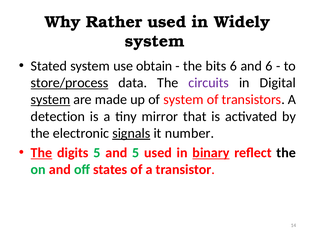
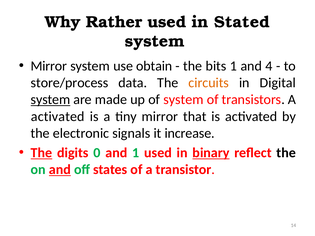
Widely: Widely -> Stated (242, 22)
Stated: Stated -> Mirror (49, 66)
bits 6: 6 -> 1 (233, 66)
and 6: 6 -> 4 (269, 66)
store/process underline: present -> none (70, 83)
circuits colour: purple -> orange (209, 83)
detection: detection -> activated (58, 117)
signals underline: present -> none (131, 133)
number: number -> increase (190, 133)
digits 5: 5 -> 0 (97, 153)
and 5: 5 -> 1 (136, 153)
and underline: none -> present (60, 170)
